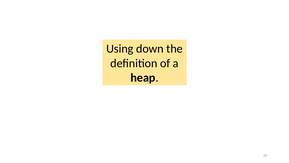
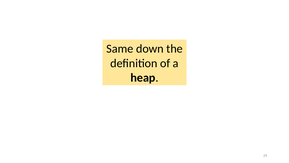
Using: Using -> Same (120, 49)
